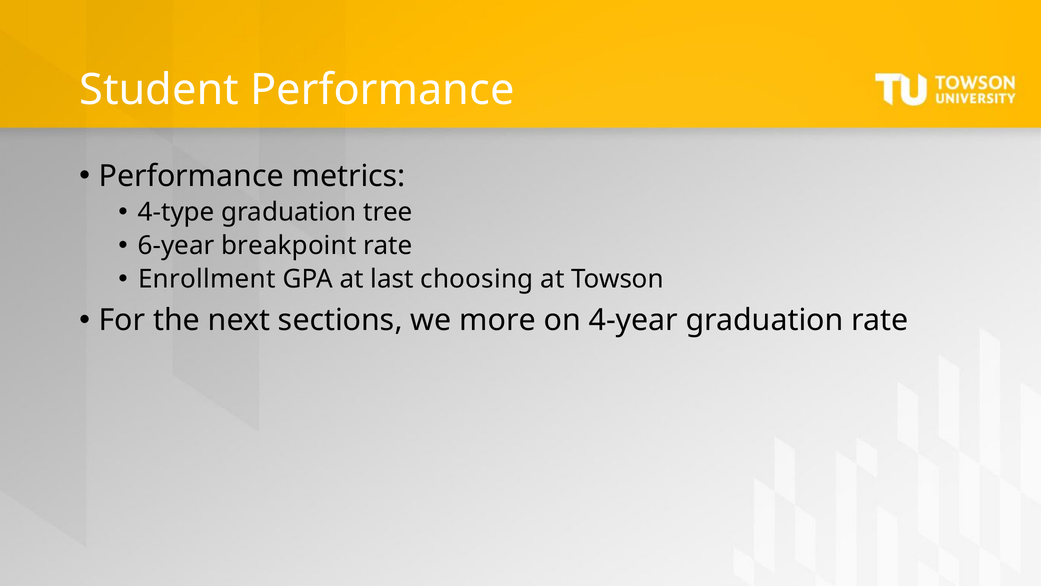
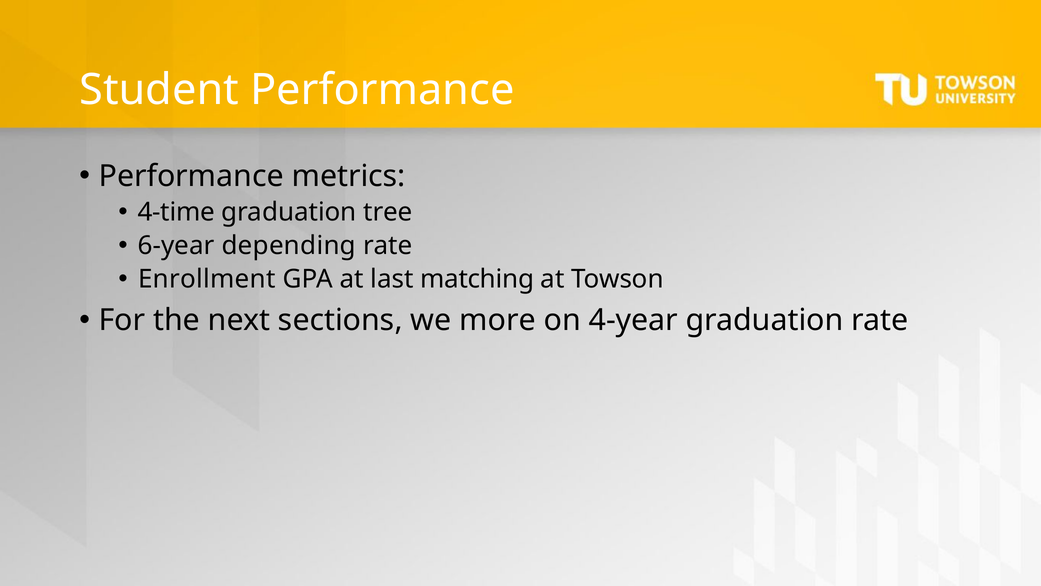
4-type: 4-type -> 4-time (176, 212)
breakpoint: breakpoint -> depending (289, 245)
choosing: choosing -> matching (477, 279)
